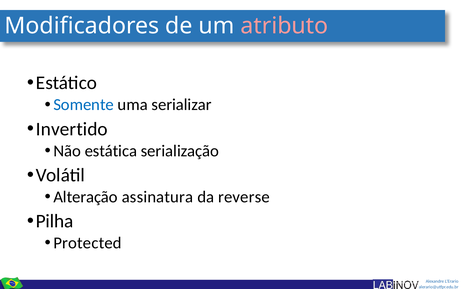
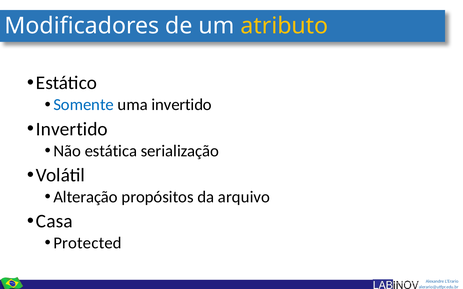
atributo colour: pink -> yellow (284, 26)
uma serializar: serializar -> invertido (182, 105)
assinatura: assinatura -> propósitos (158, 197)
reverse: reverse -> arquivo (244, 197)
Pilha: Pilha -> Casa (54, 221)
